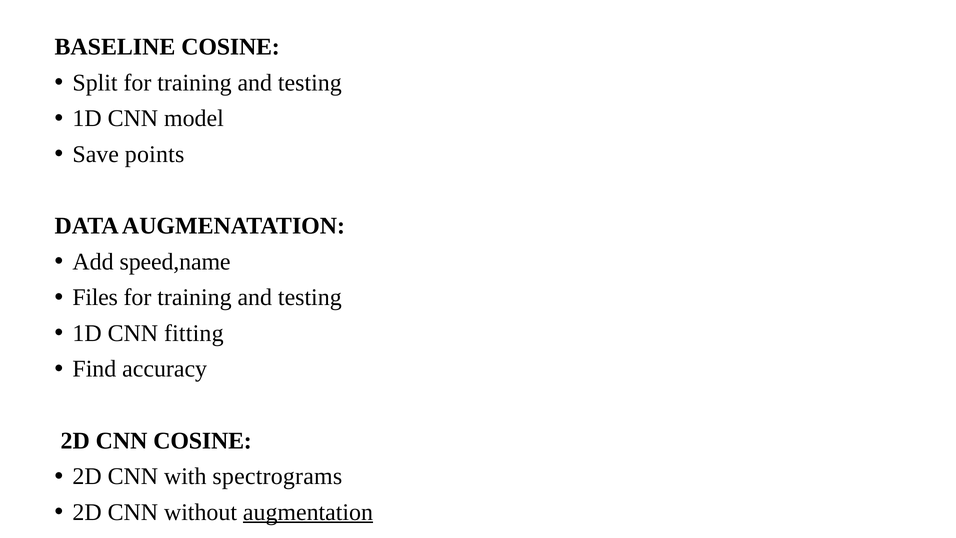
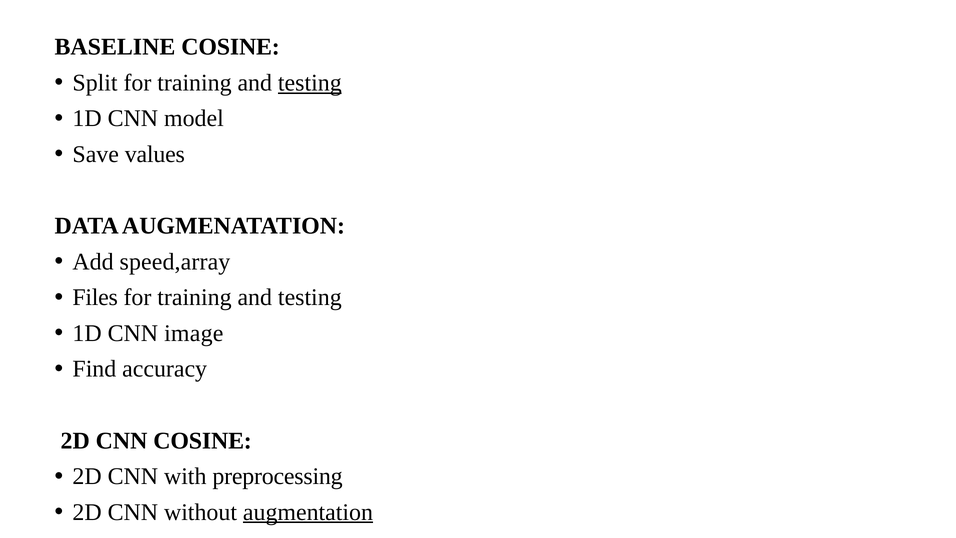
testing underline: none -> present (310, 83)
points: points -> values (155, 154)
speed,name: speed,name -> speed,array (175, 262)
fitting: fitting -> image (194, 333)
spectrograms: spectrograms -> preprocessing (278, 476)
